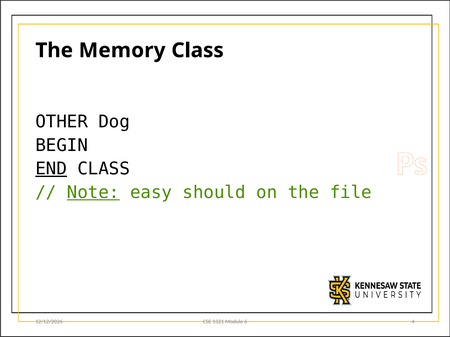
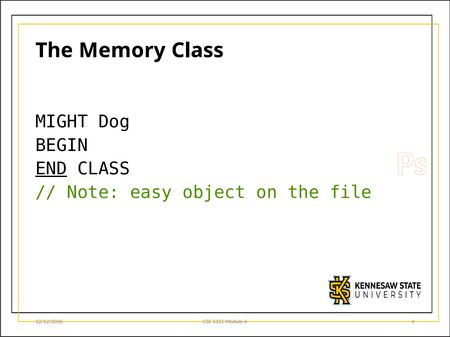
OTHER: OTHER -> MIGHT (62, 122)
Note underline: present -> none (93, 193)
should: should -> object (214, 193)
